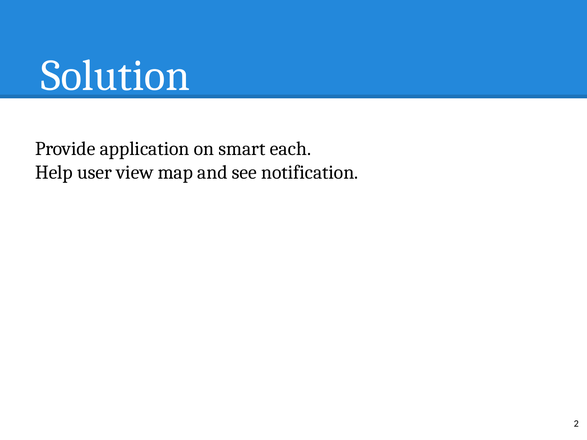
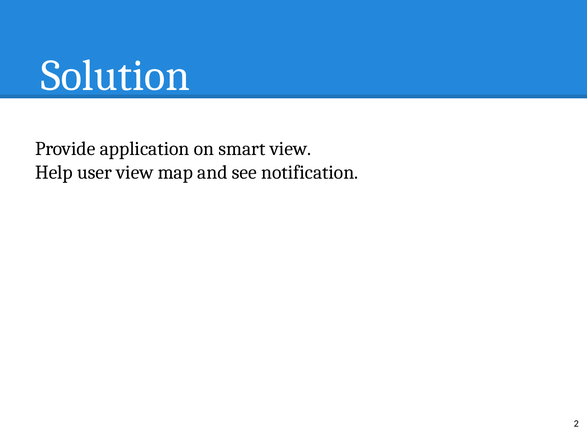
smart each: each -> view (290, 149)
